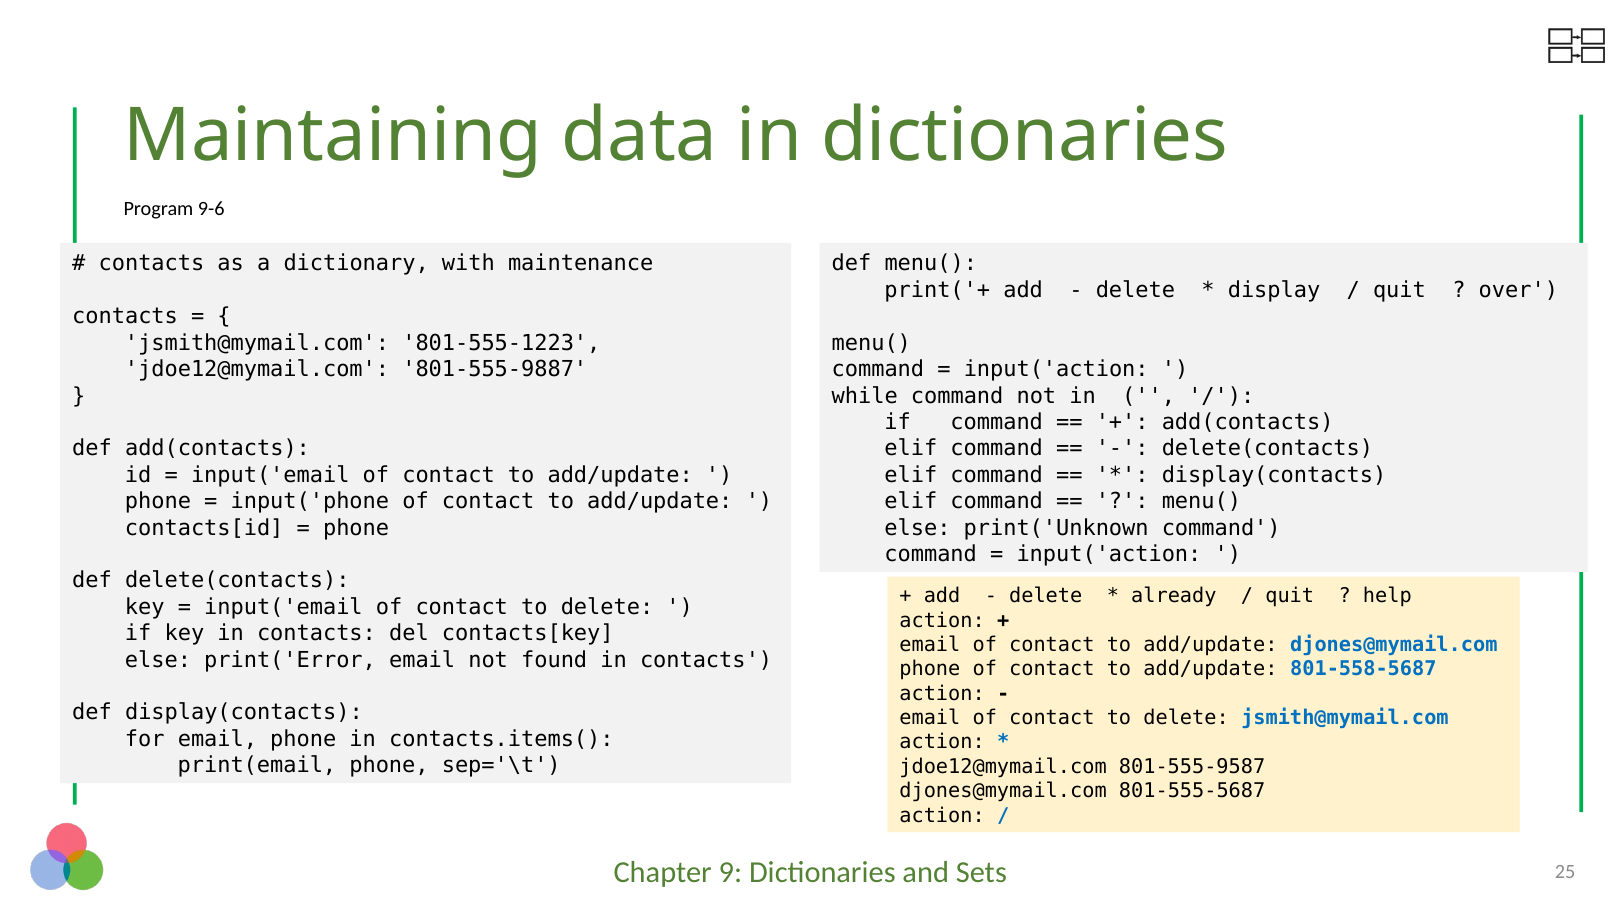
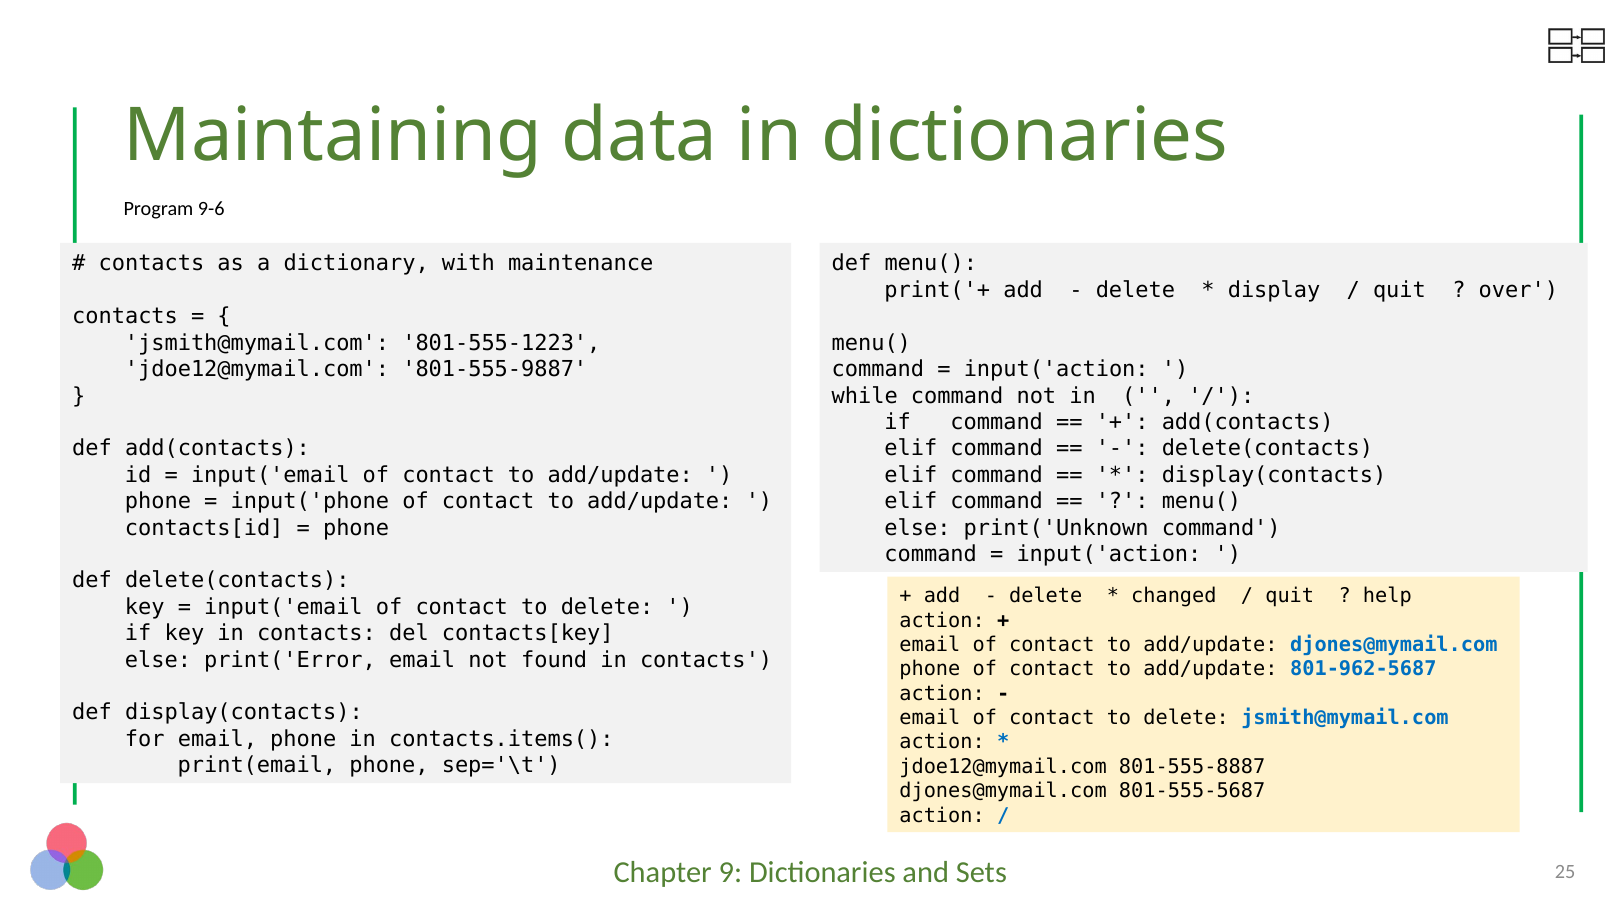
already: already -> changed (1174, 596)
801-558-5687: 801-558-5687 -> 801-962-5687 (1363, 669)
801-555-9587: 801-555-9587 -> 801-555-8887 (1192, 767)
